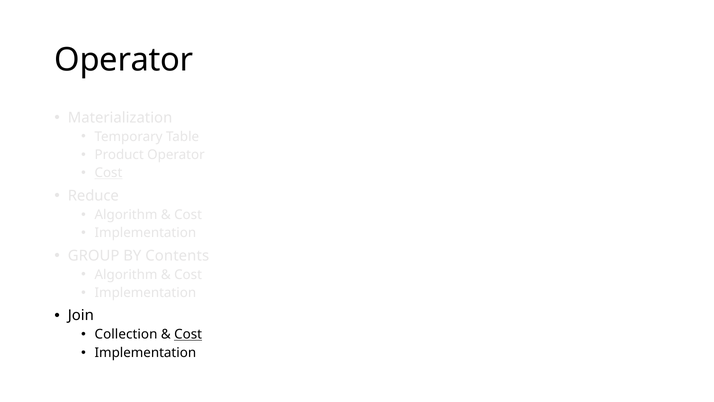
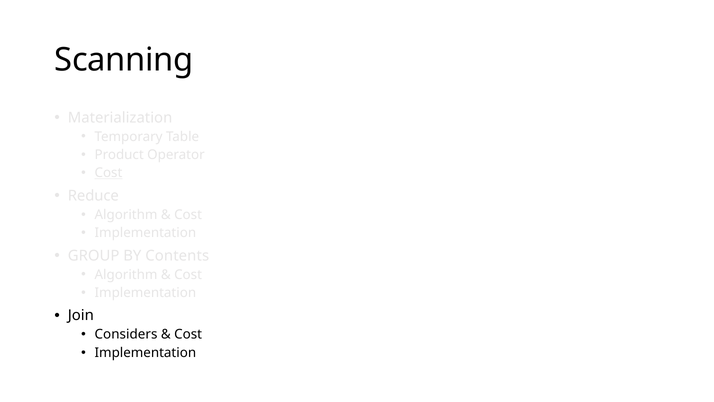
Operator: Operator -> Scanning (124, 60)
Collection: Collection -> Considers (126, 334)
Cost underline: present -> none (188, 334)
